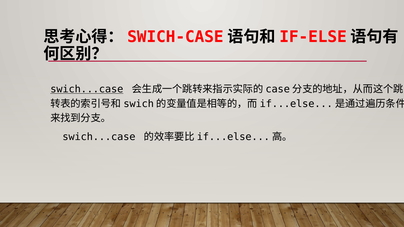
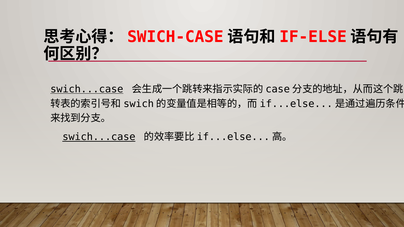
swich...case underline: none -> present (99, 137)
